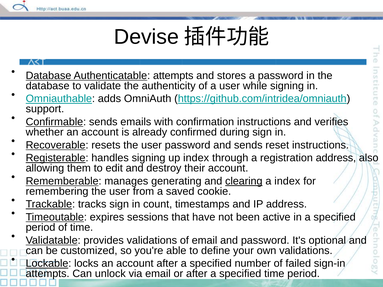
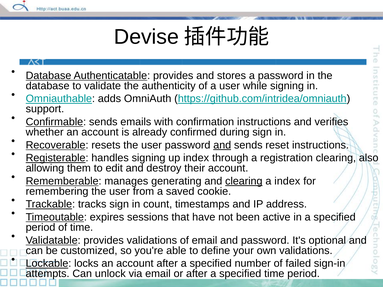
Authenticatable attempts: attempts -> provides (173, 76)
and underline: none -> present (222, 145)
registration address: address -> clearing (336, 158)
